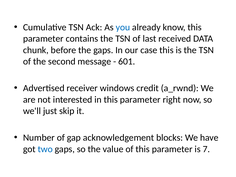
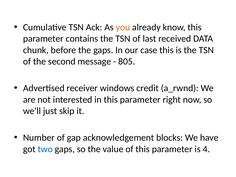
you colour: blue -> orange (123, 27)
601: 601 -> 805 (127, 61)
7: 7 -> 4 (206, 149)
